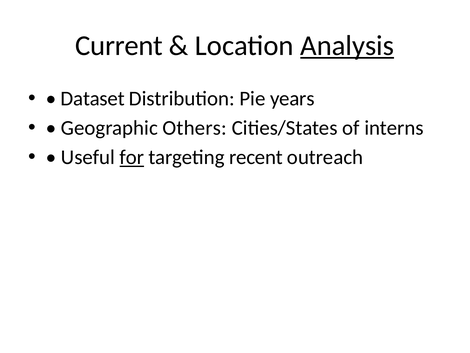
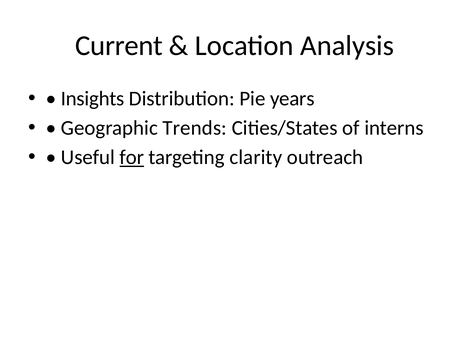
Analysis underline: present -> none (347, 45)
Dataset: Dataset -> Insights (93, 99)
Others: Others -> Trends (195, 128)
recent: recent -> clarity (256, 157)
